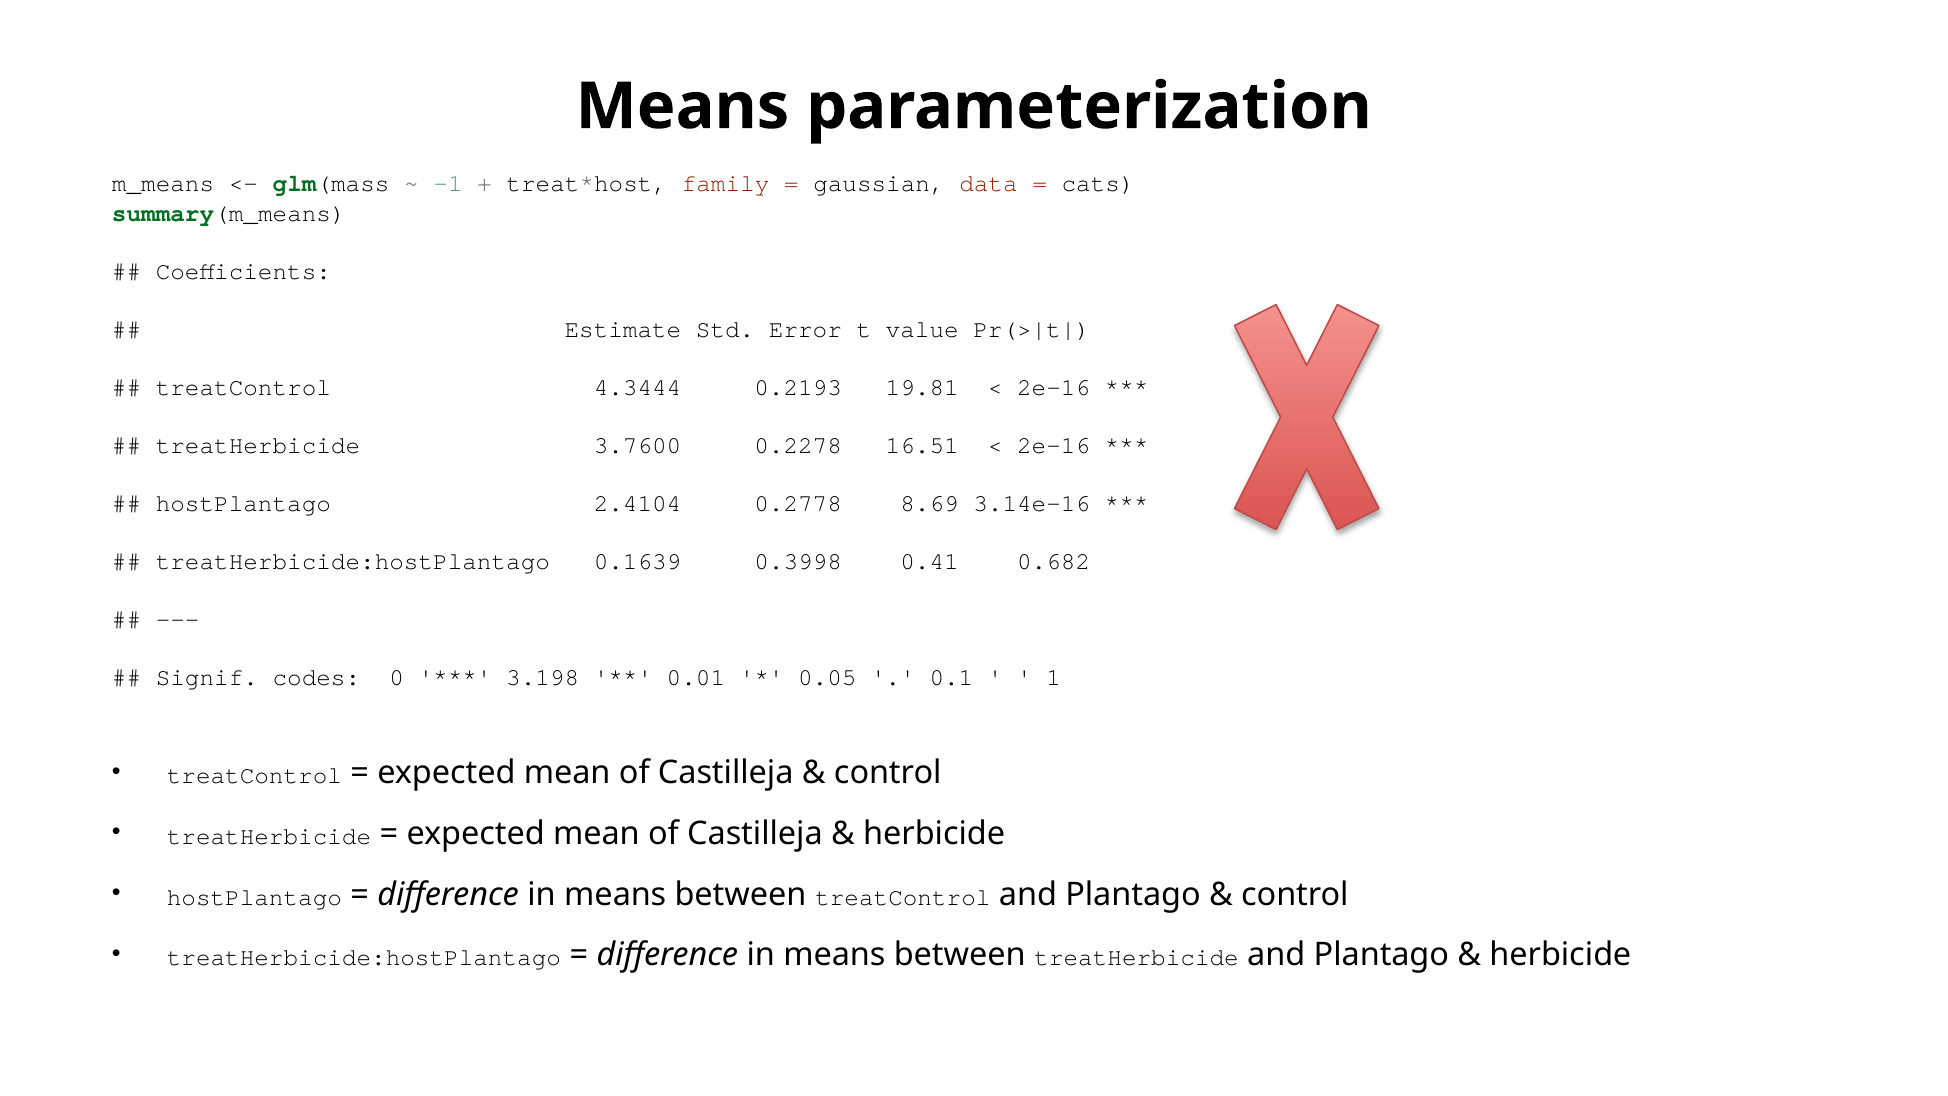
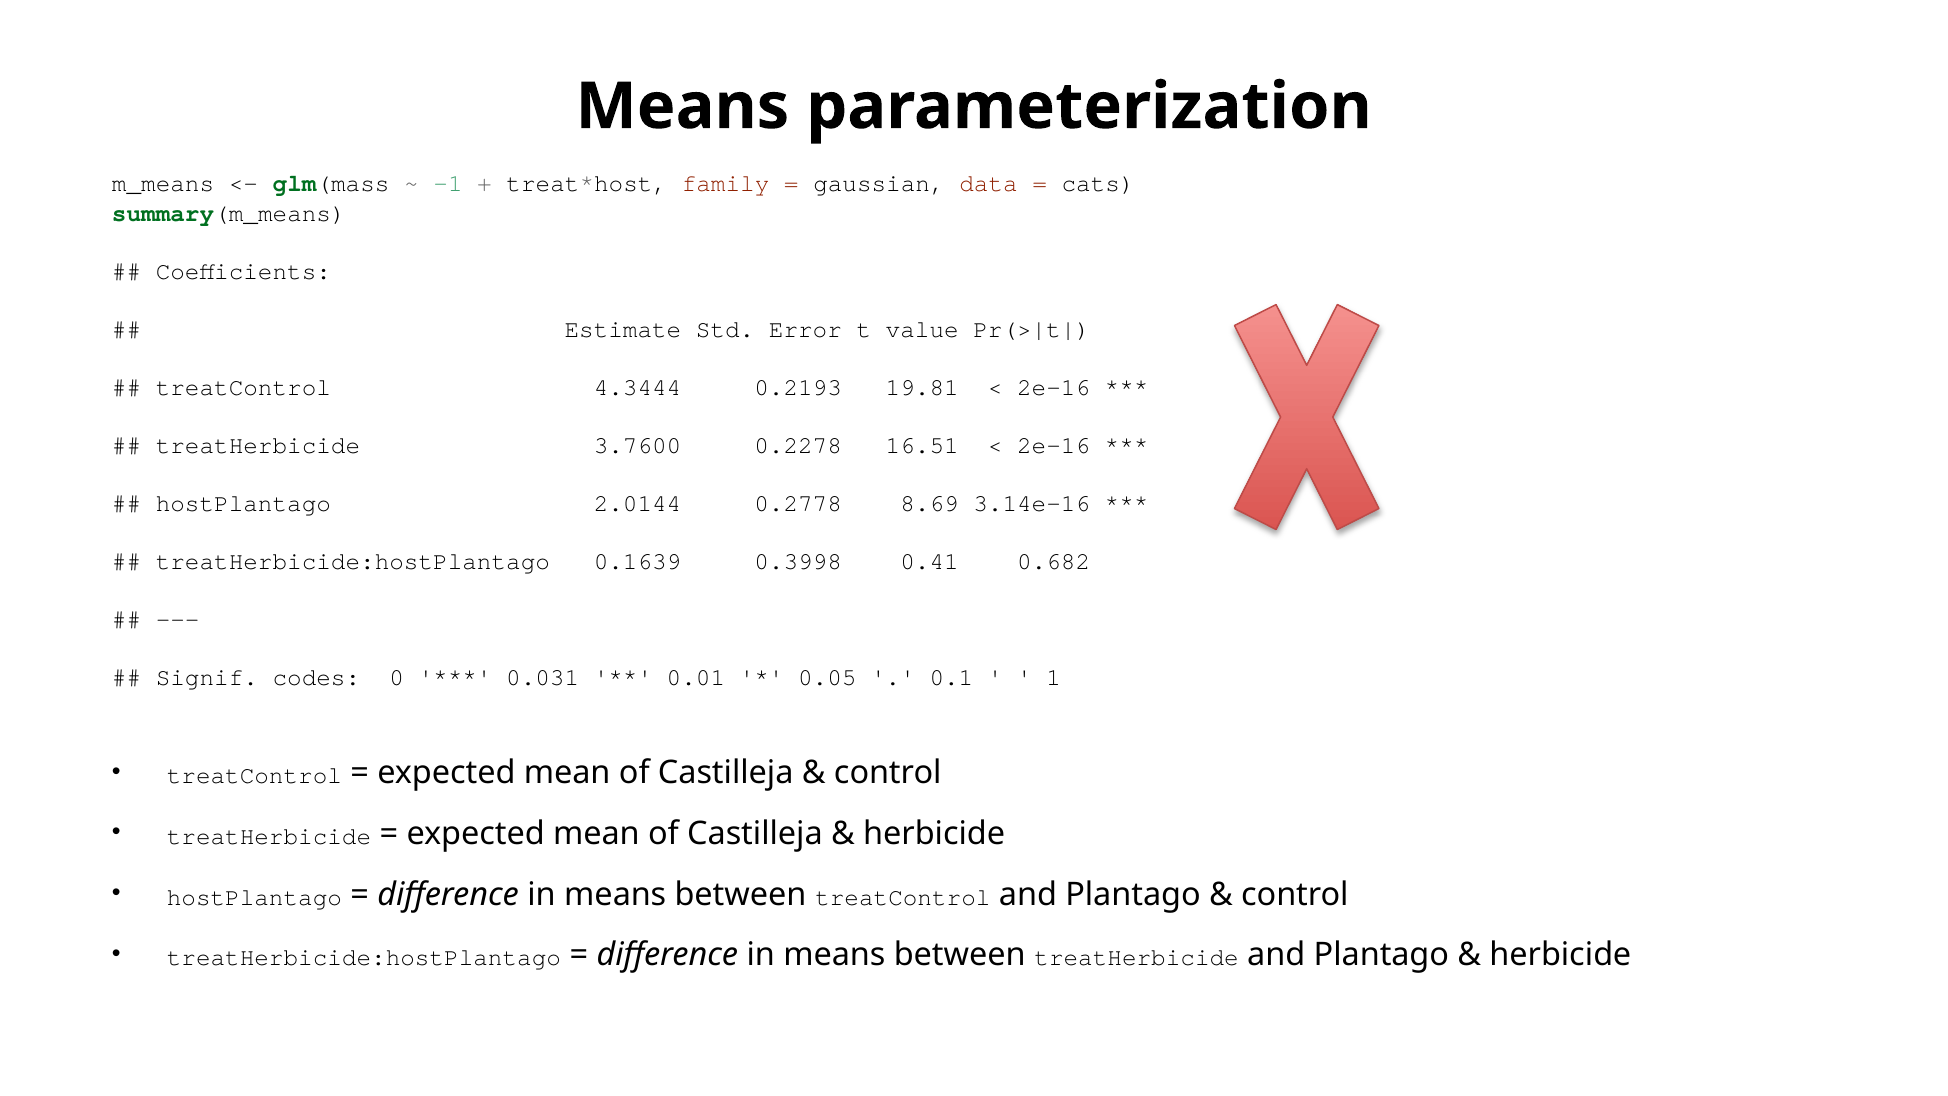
2.4104: 2.4104 -> 2.0144 (638, 503)
3.198: 3.198 -> 0.031 (543, 677)
